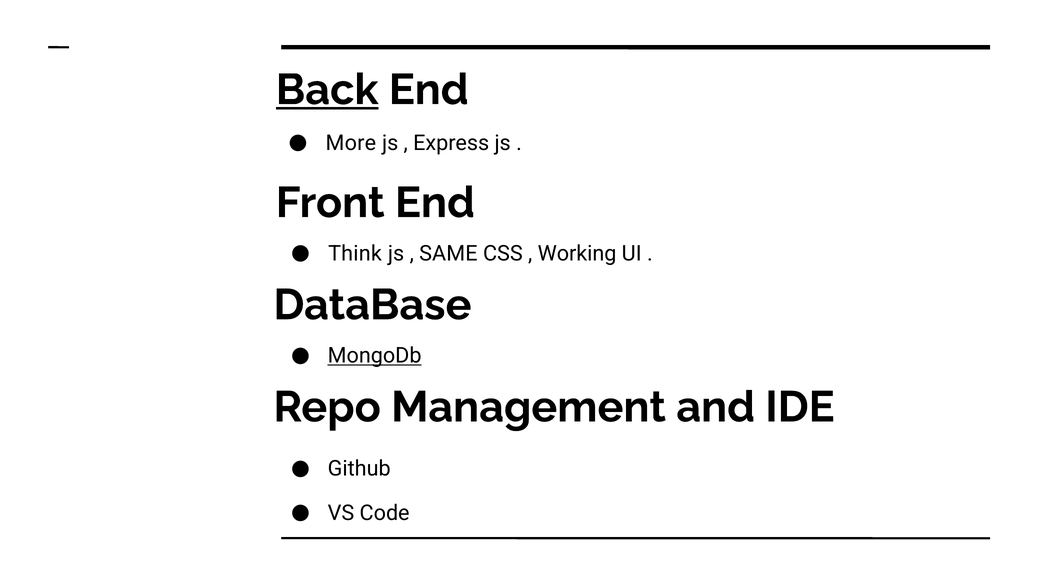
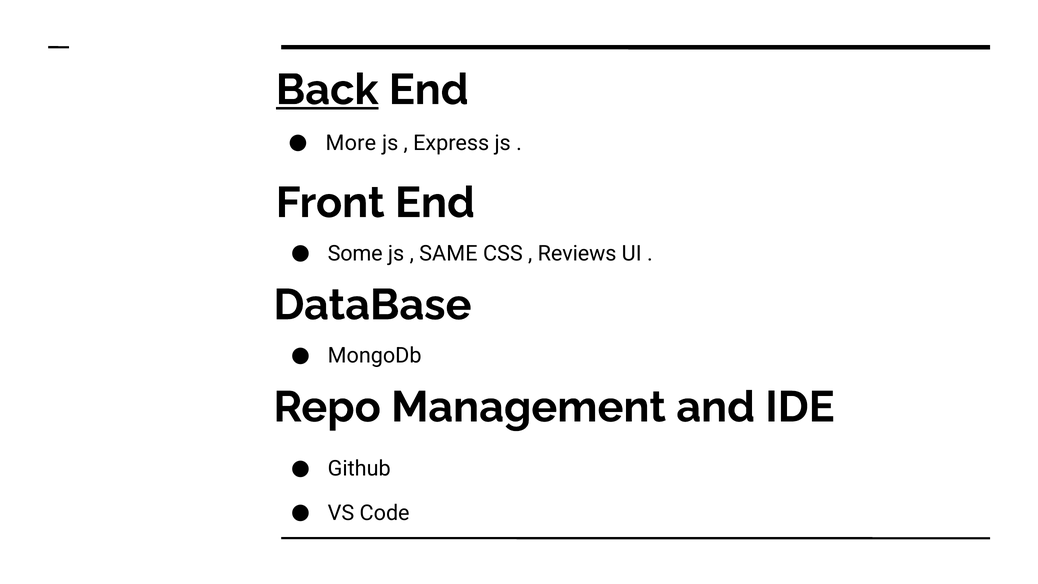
Think: Think -> Some (355, 253)
Working: Working -> Reviews (577, 253)
MongoDb underline: present -> none (375, 356)
